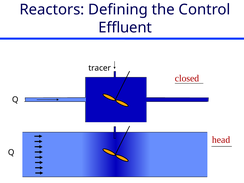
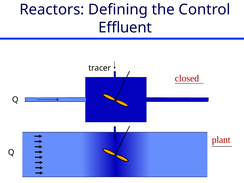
head: head -> plant (221, 140)
